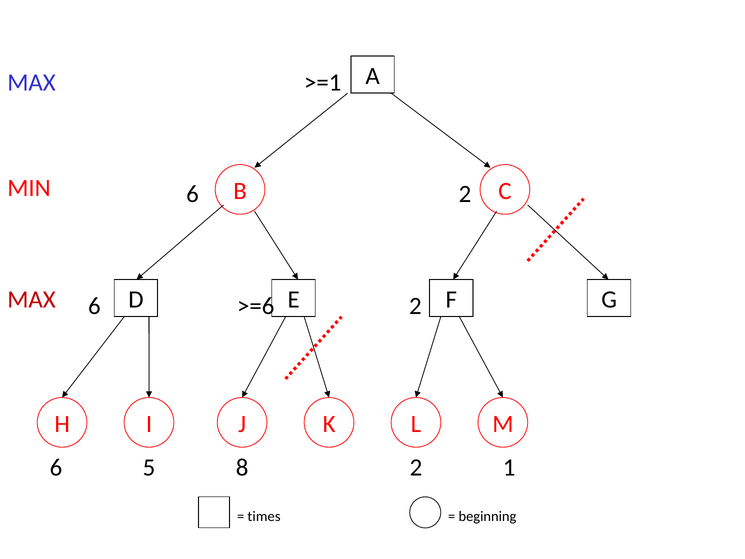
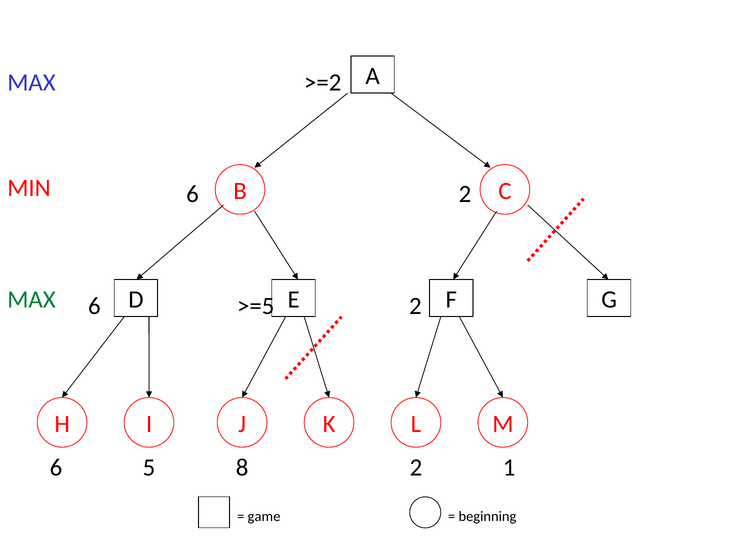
>=1: >=1 -> >=2 (323, 82)
MAX colour: red -> green (32, 300)
>=6: >=6 -> >=5 (256, 306)
times: times -> game (264, 516)
